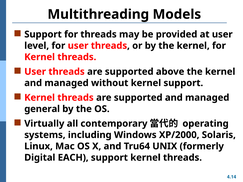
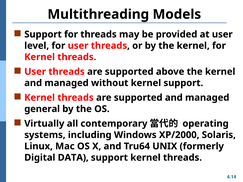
EACH: EACH -> DATA (73, 158)
